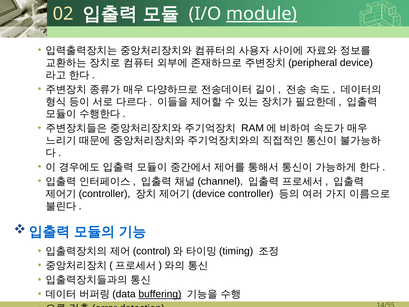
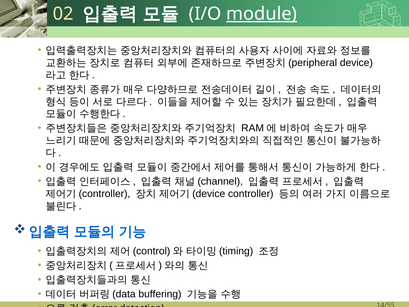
buffering underline: present -> none (160, 294)
